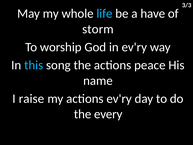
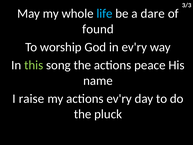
have: have -> dare (153, 14)
storm: storm -> found (98, 29)
this colour: light blue -> light green (34, 65)
every: every -> pluck (108, 114)
